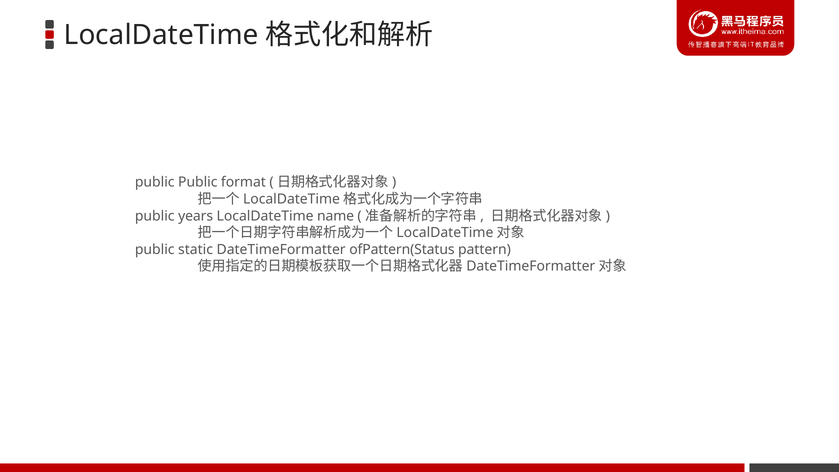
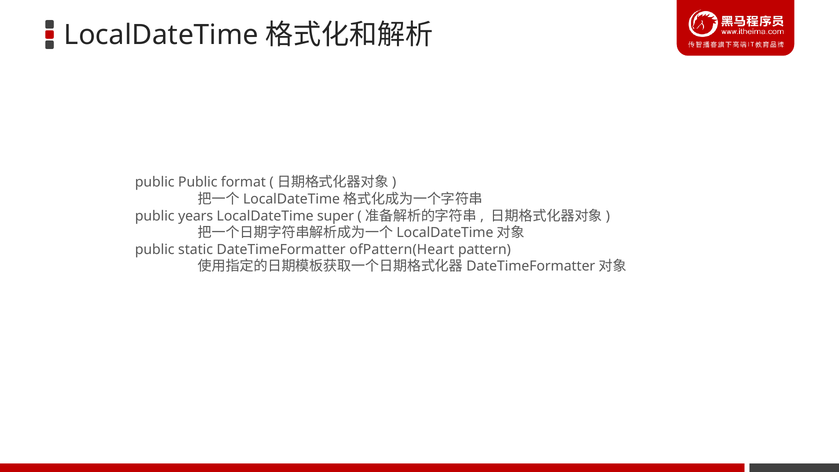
name: name -> super (336, 216)
ofPattern(Status: ofPattern(Status -> ofPattern(Heart (402, 249)
